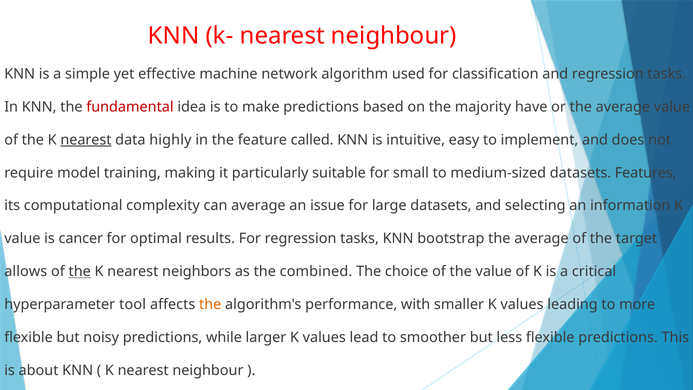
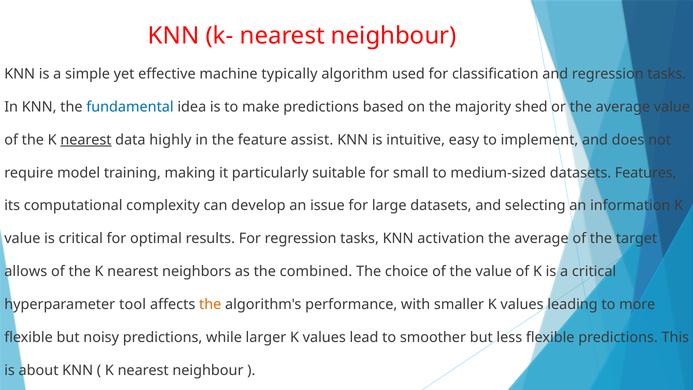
network: network -> typically (289, 74)
fundamental colour: red -> blue (130, 107)
have: have -> shed (531, 107)
called: called -> assist (312, 140)
can average: average -> develop (258, 206)
is cancer: cancer -> critical (81, 239)
bootstrap: bootstrap -> activation (451, 239)
the underline: present -> none (80, 271)
